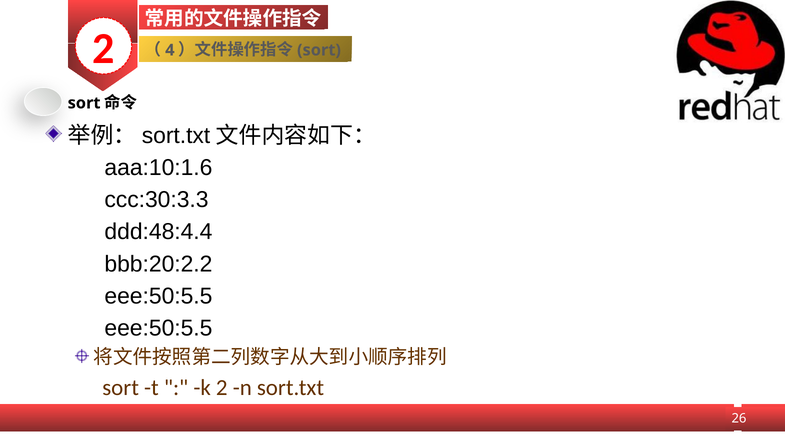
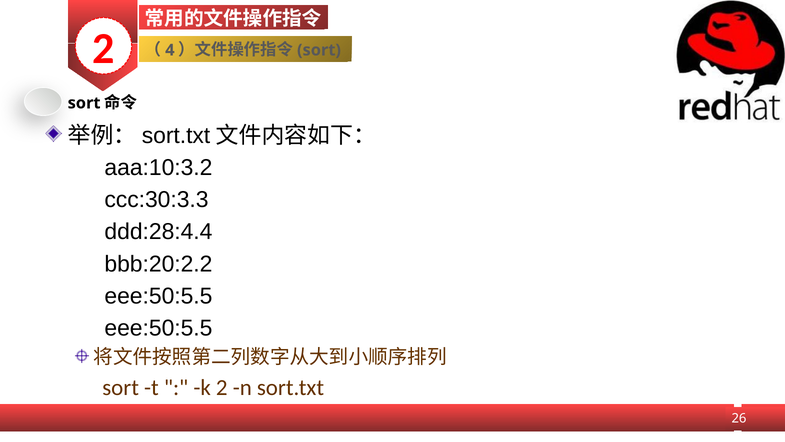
aaa:10:1.6: aaa:10:1.6 -> aaa:10:3.2 (158, 167)
ddd:48:4.4: ddd:48:4.4 -> ddd:28:4.4 (158, 232)
